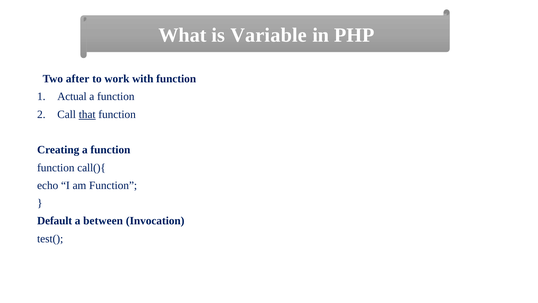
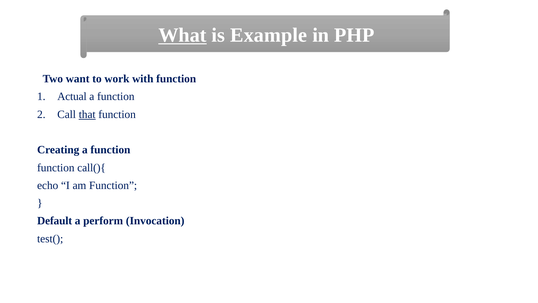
What underline: none -> present (182, 35)
Variable: Variable -> Example (269, 35)
after: after -> want (78, 79)
between: between -> perform (103, 221)
